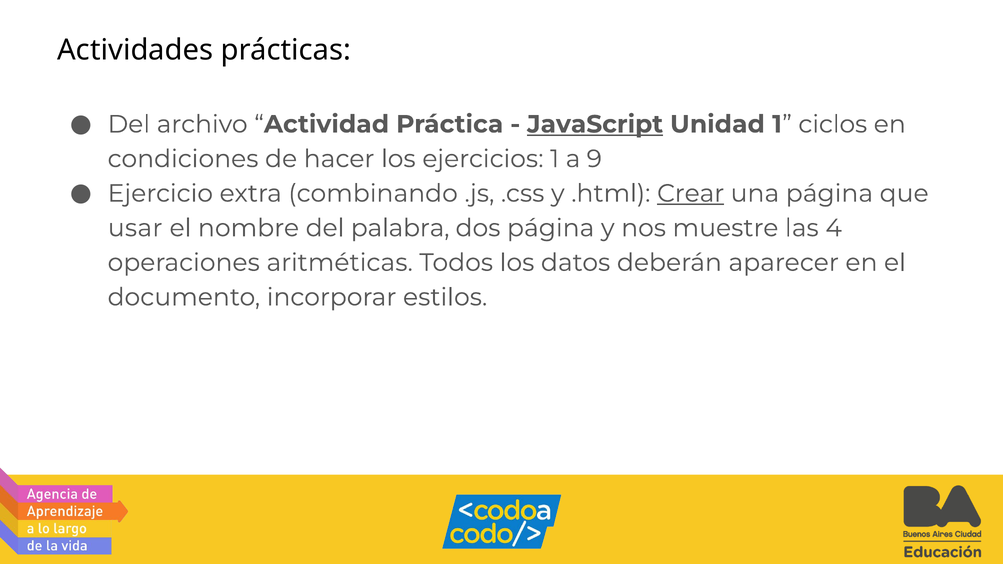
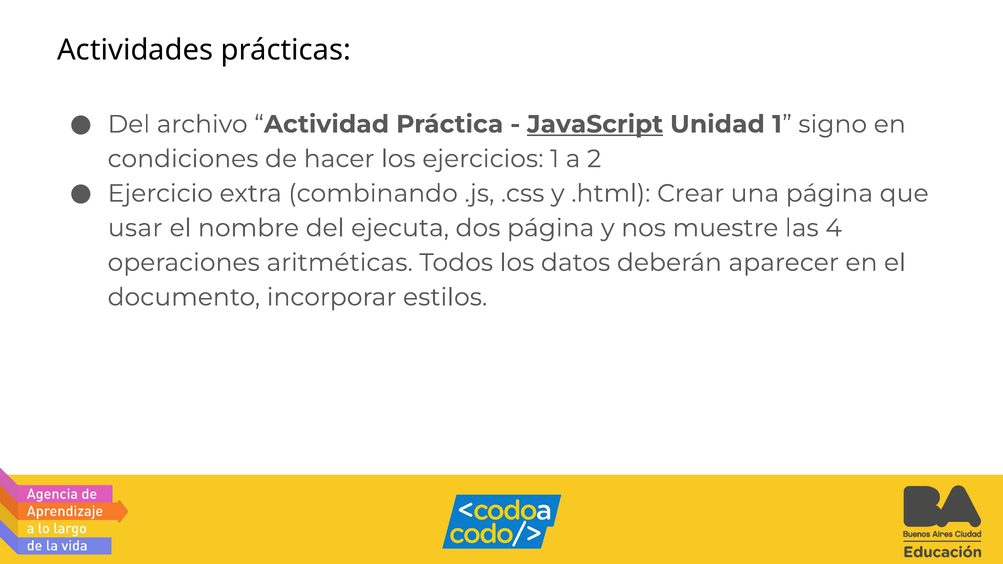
ciclos: ciclos -> signo (833, 124)
9: 9 -> 2 (594, 159)
Crear underline: present -> none (691, 194)
palabra: palabra -> ejecuta (400, 228)
